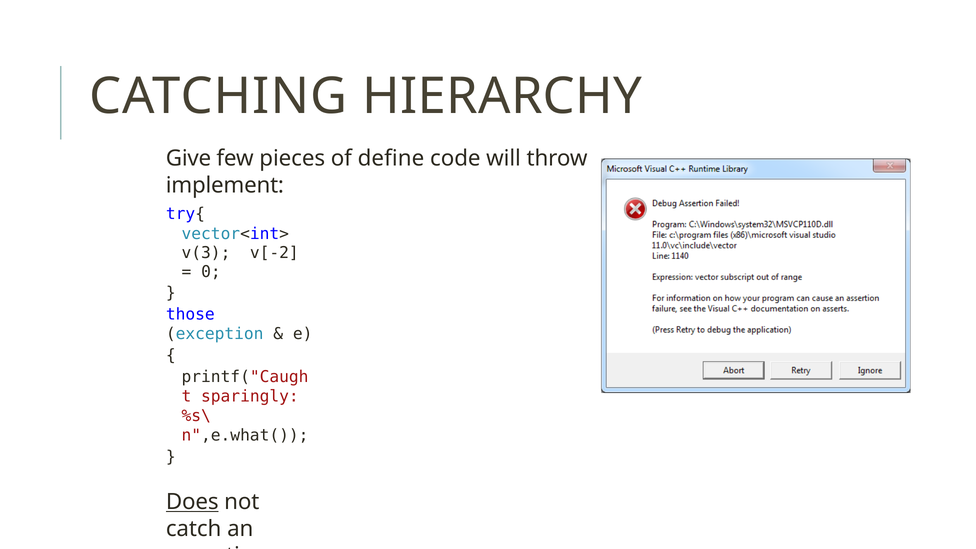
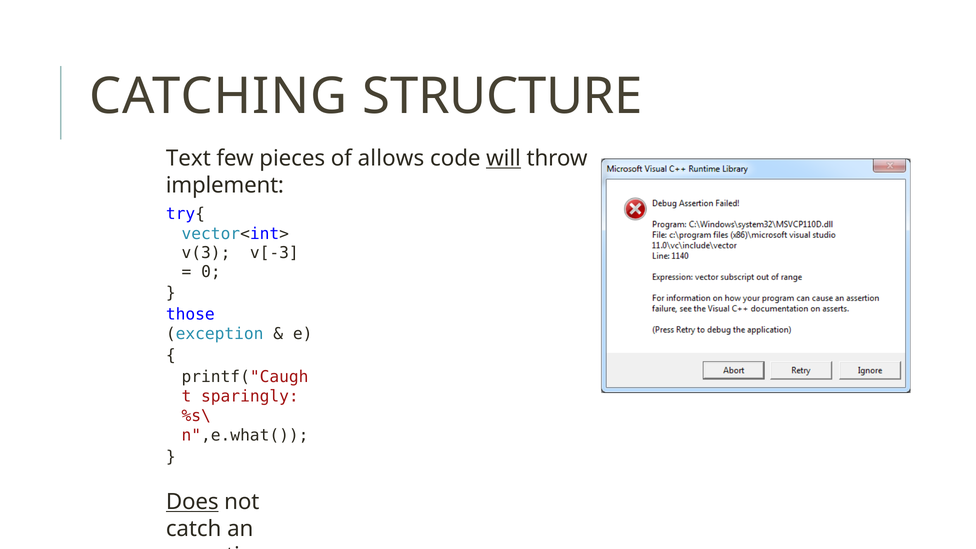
HIERARCHY: HIERARCHY -> STRUCTURE (502, 96)
Give: Give -> Text (188, 158)
define: define -> allows (391, 158)
will underline: none -> present (504, 158)
v[-2: v[-2 -> v[-3 (274, 253)
